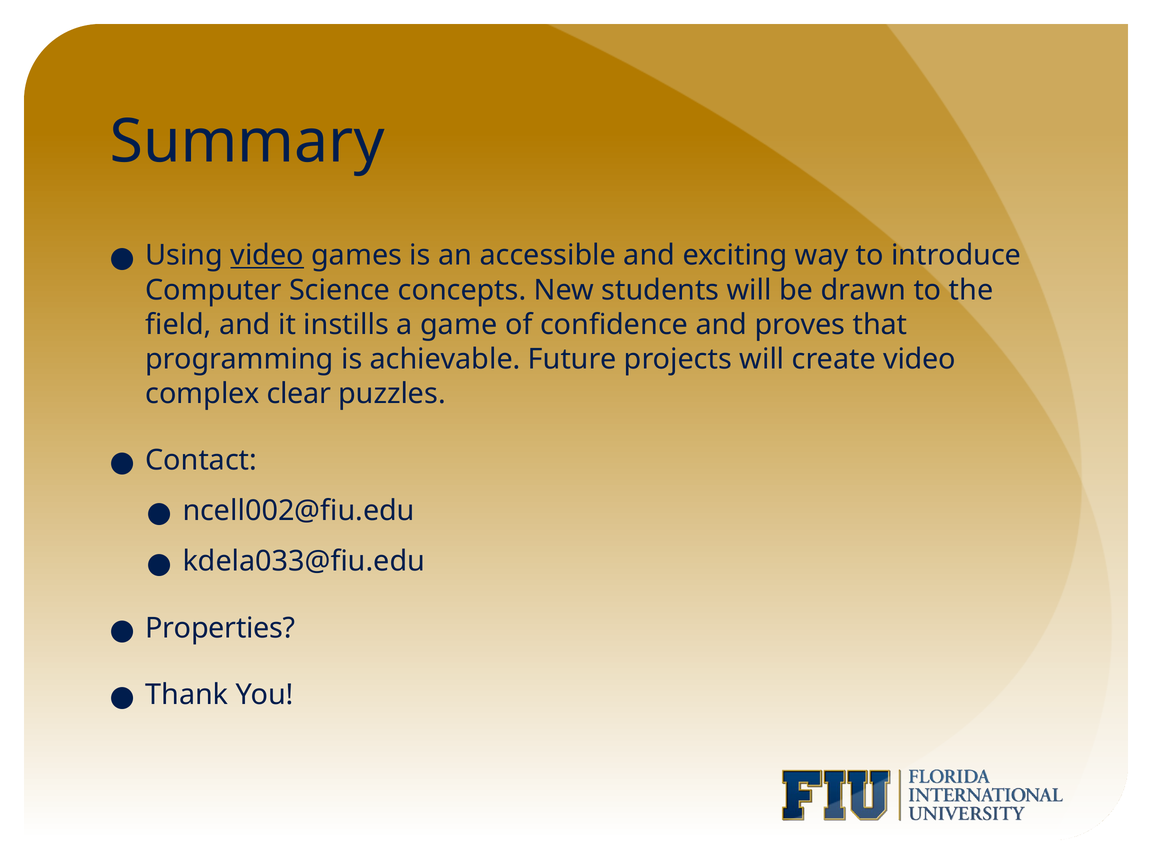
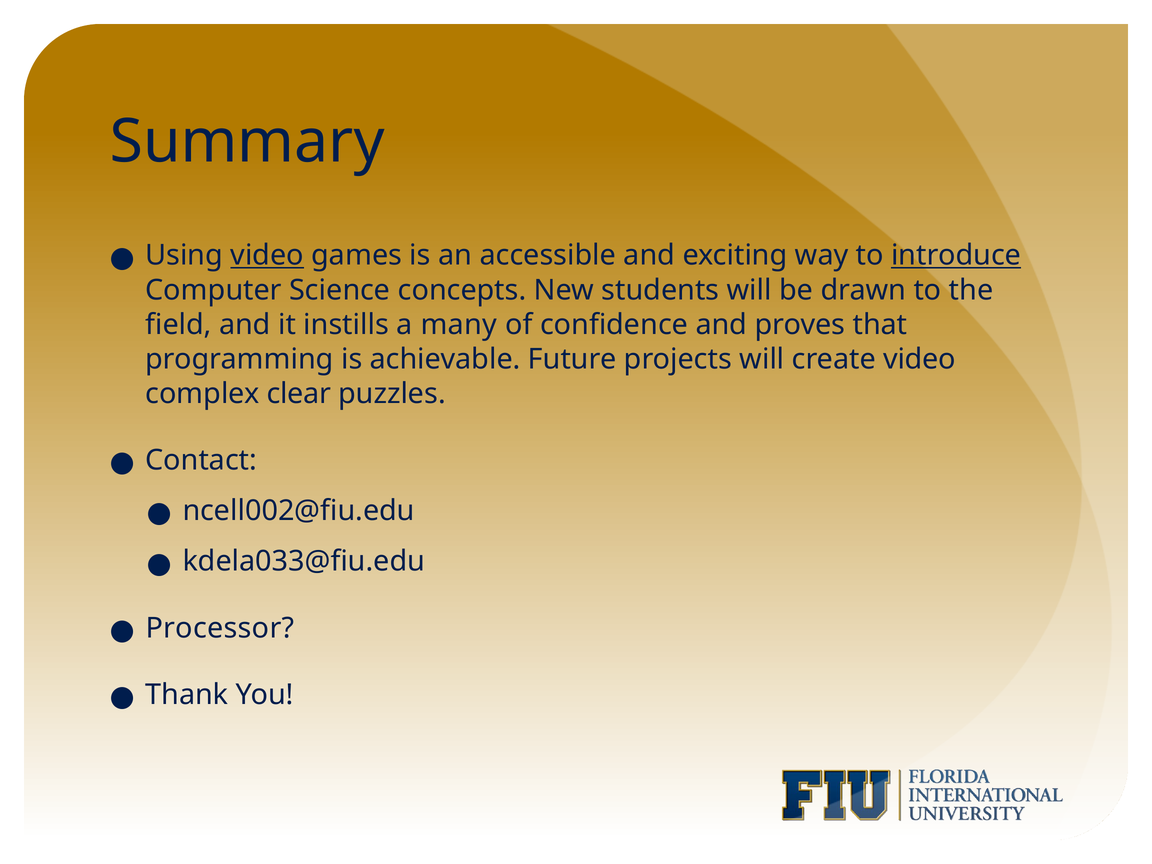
introduce underline: none -> present (956, 255)
game: game -> many (459, 325)
Properties: Properties -> Processor (220, 628)
